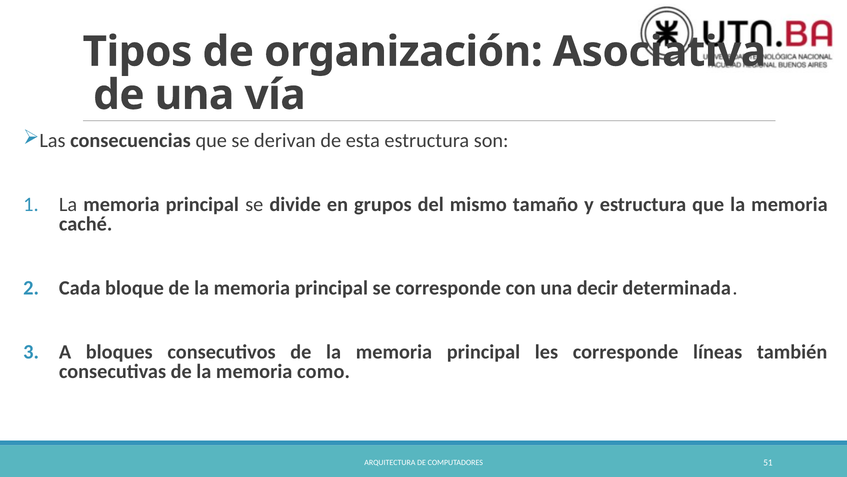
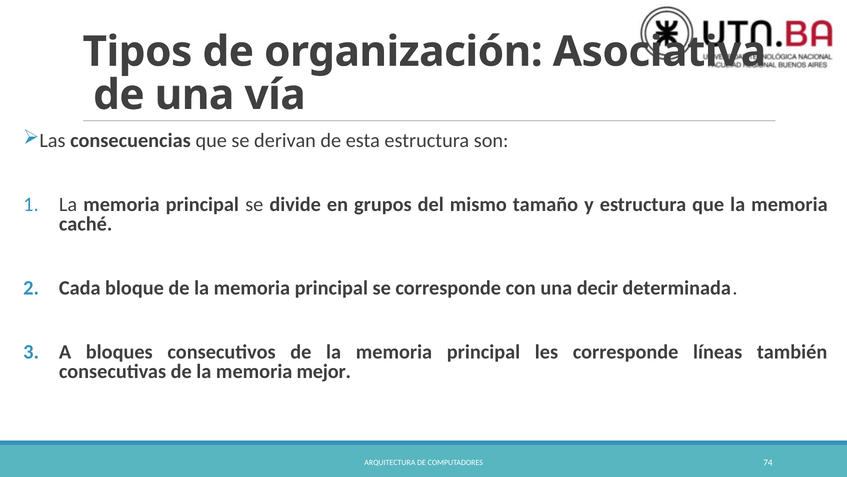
como: como -> mejor (324, 371)
51: 51 -> 74 (768, 462)
